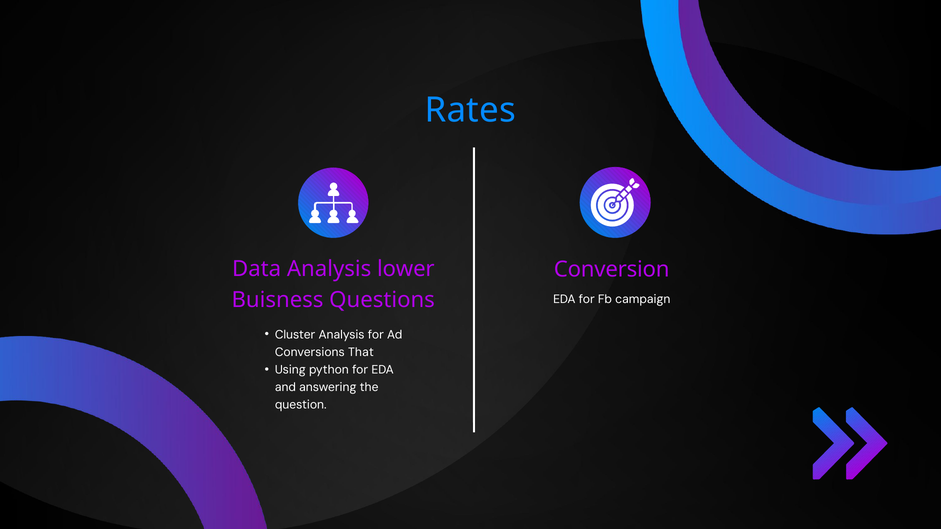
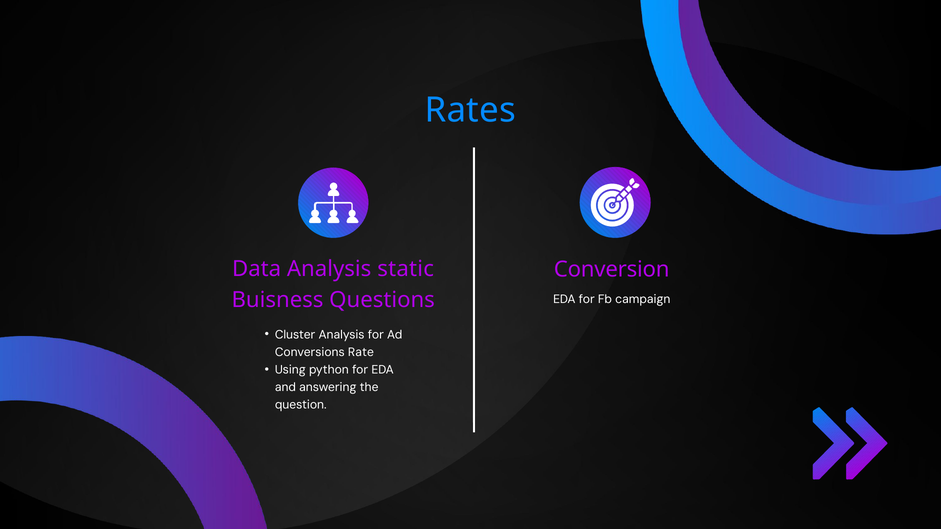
lower: lower -> static (406, 269)
That: That -> Rate (361, 352)
